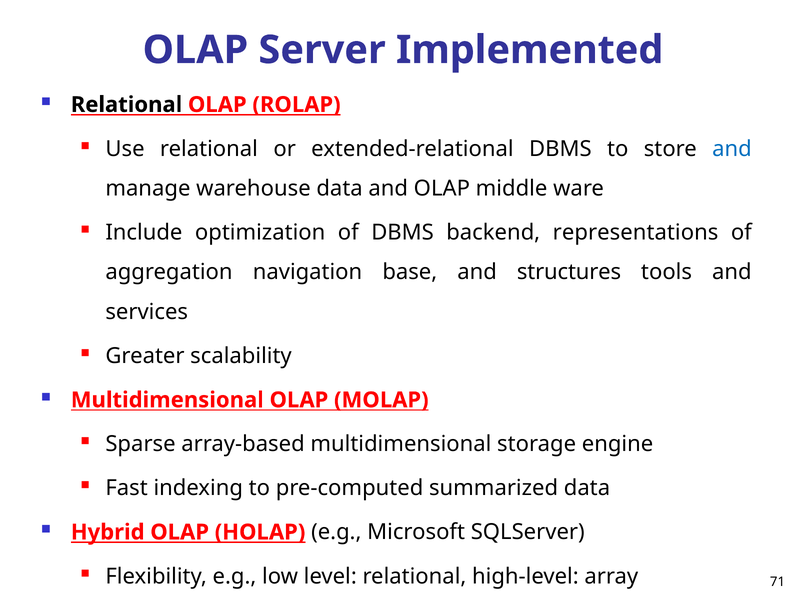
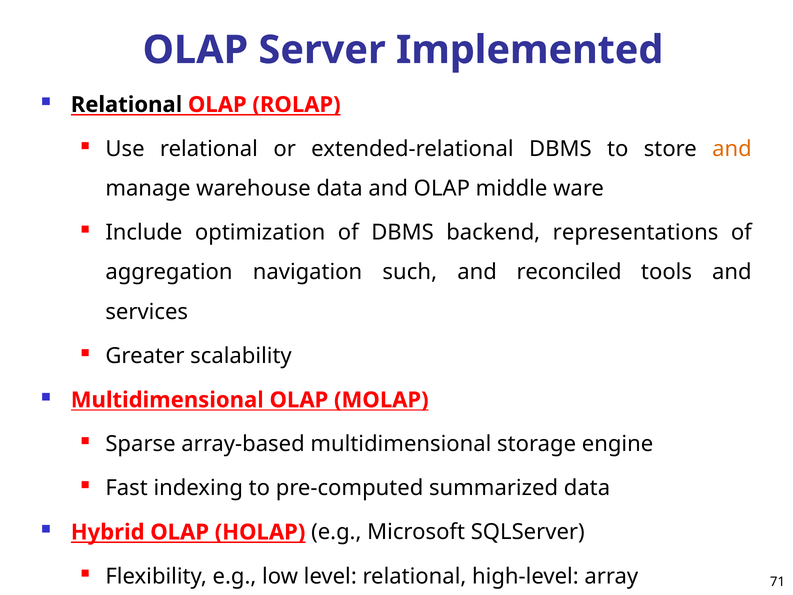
and colour: blue -> orange (732, 149)
base: base -> such (410, 272)
structures: structures -> reconciled (569, 272)
